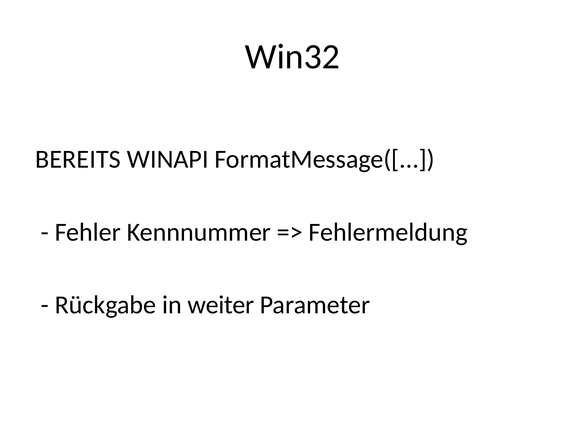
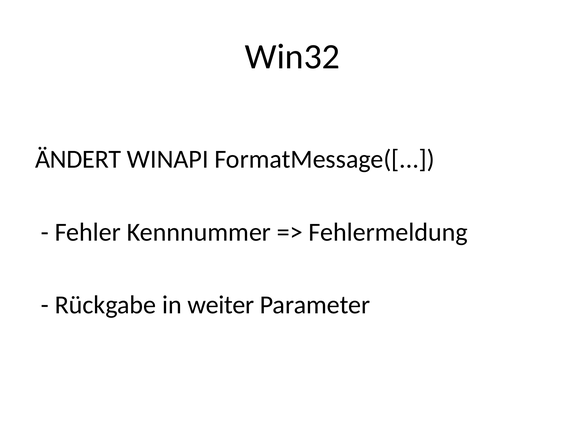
BEREITS: BEREITS -> ÄNDERT (78, 159)
